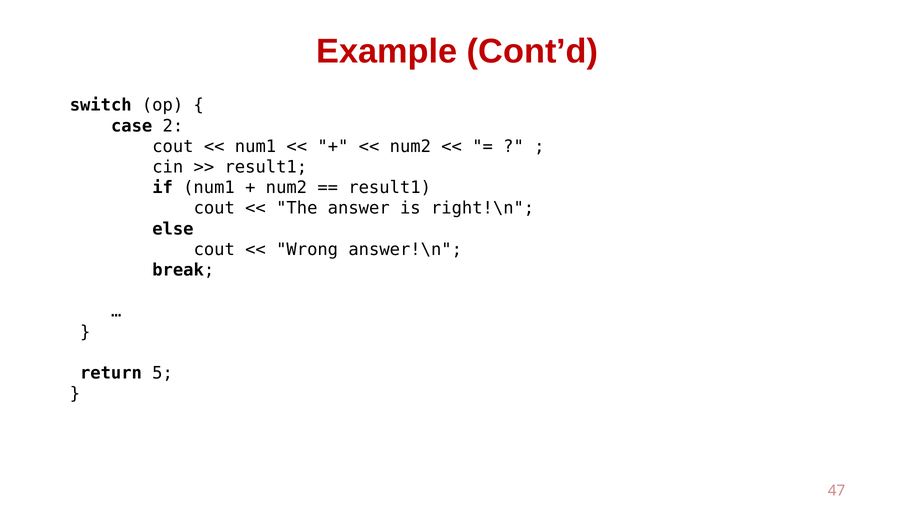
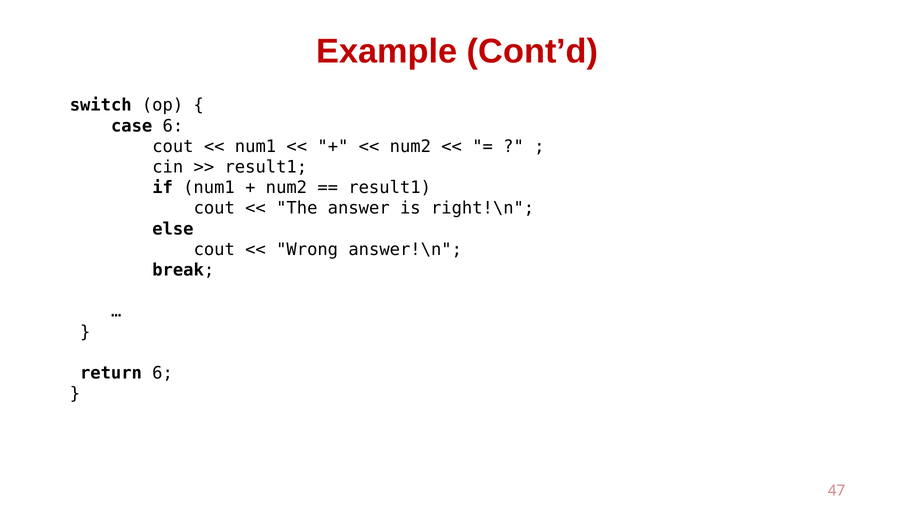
case 2: 2 -> 6 (173, 126)
return 5: 5 -> 6 (163, 373)
